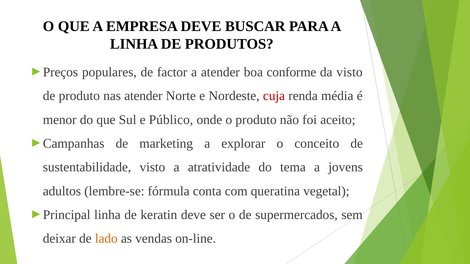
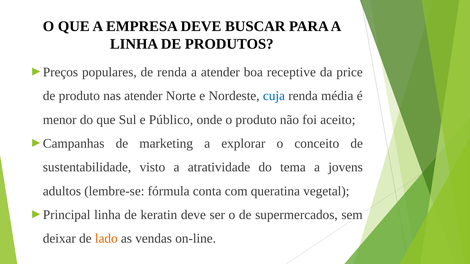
de factor: factor -> renda (172, 72)
conforme: conforme -> receptive (291, 72)
da visto: visto -> price (350, 72)
cuja colour: red -> blue (274, 96)
